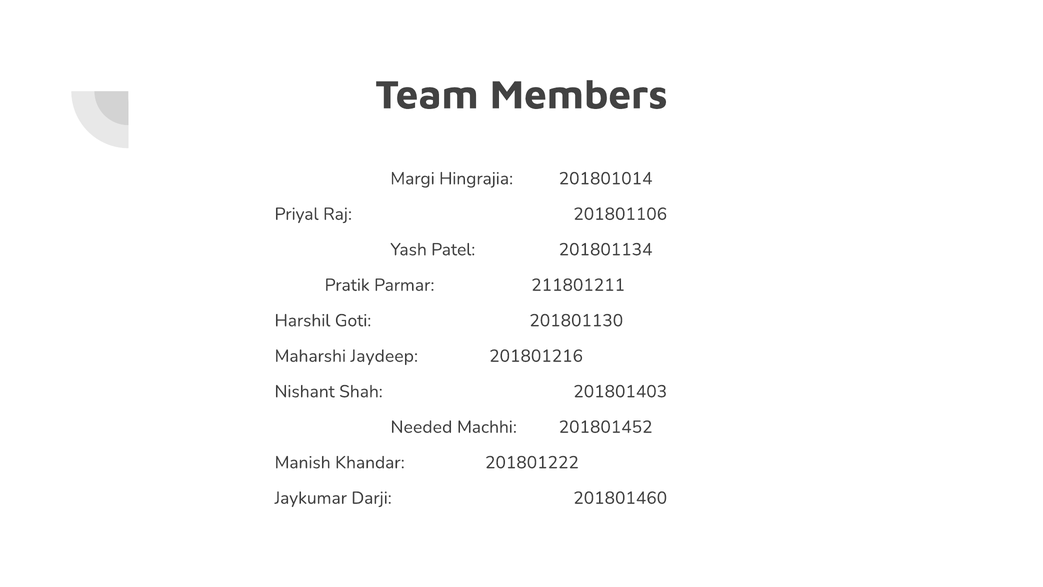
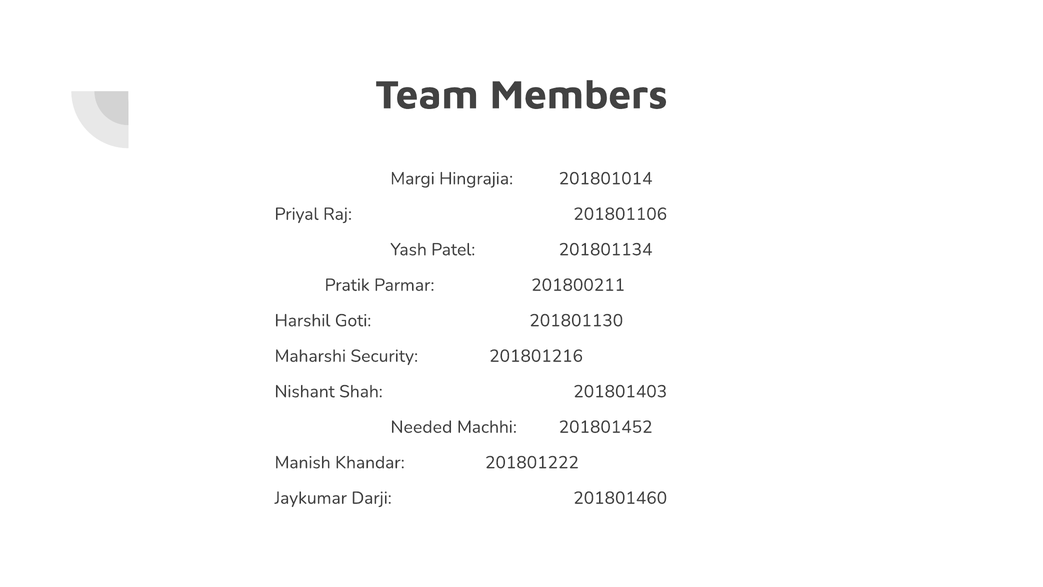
211801211: 211801211 -> 201800211 (578, 285)
Jaydeep: Jaydeep -> Security (384, 356)
